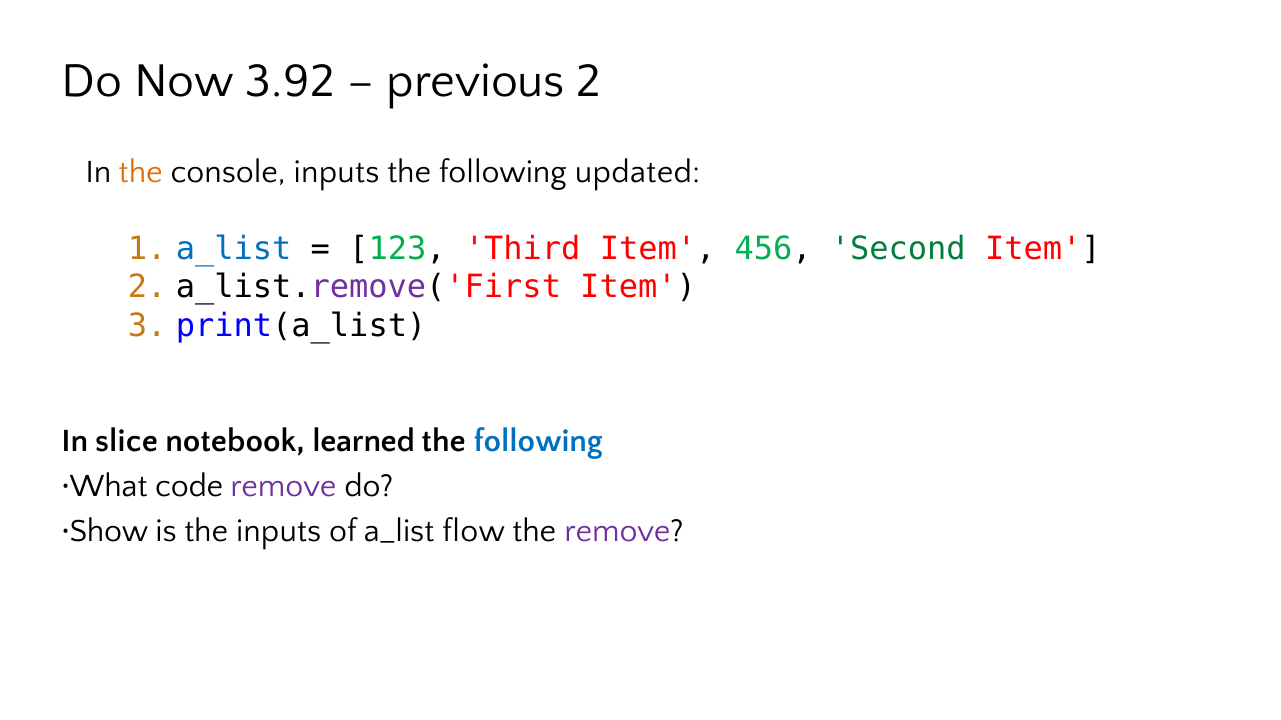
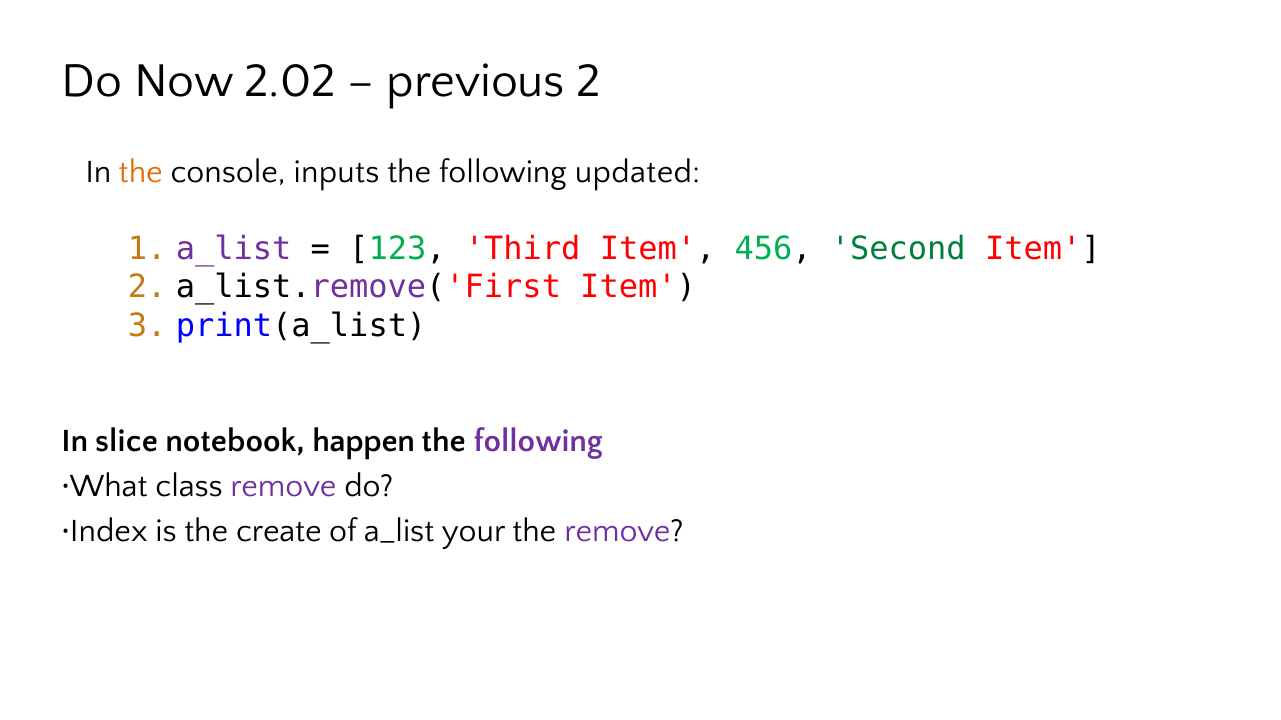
3.92: 3.92 -> 2.02 (290, 80)
a_list colour: blue -> purple (234, 249)
learned: learned -> happen (364, 441)
following colour: blue -> purple (538, 441)
code: code -> class (189, 486)
Show: Show -> Index (109, 531)
the inputs: inputs -> create (279, 531)
flow: flow -> your (474, 531)
